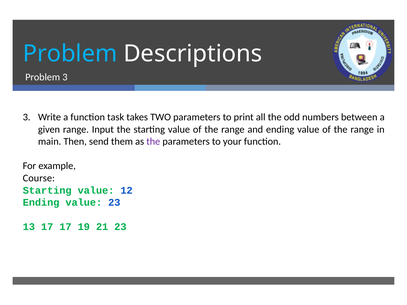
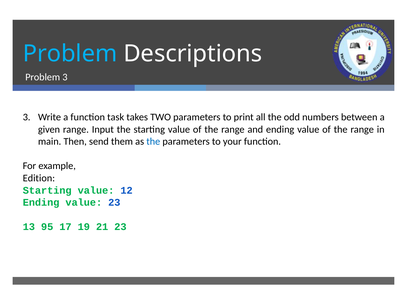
the colour: purple -> blue (153, 142)
Course: Course -> Edition (39, 178)
13 17: 17 -> 95 (47, 227)
